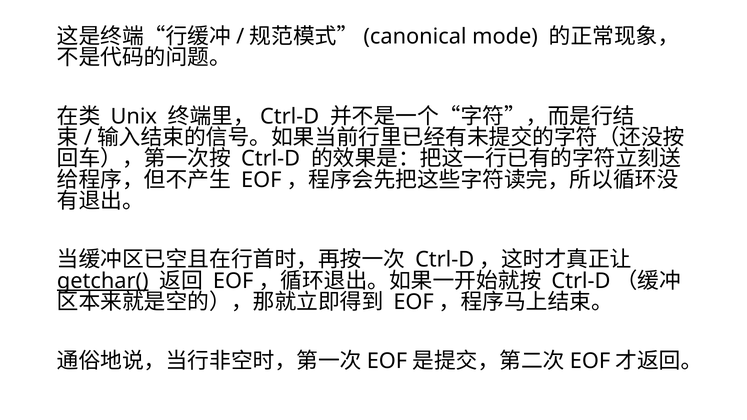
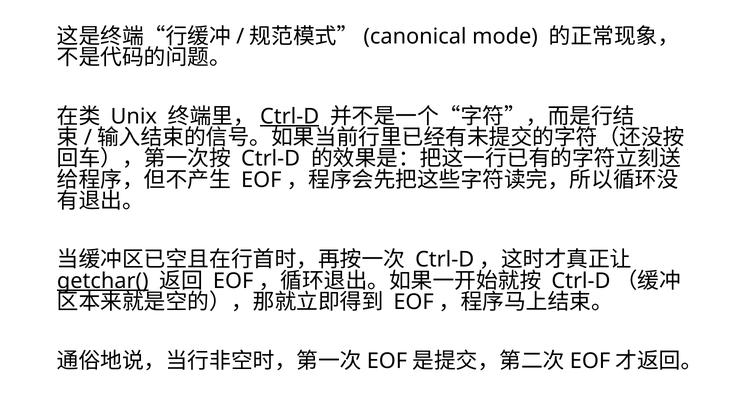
Ctrl-D underline: none -> present (290, 116)
